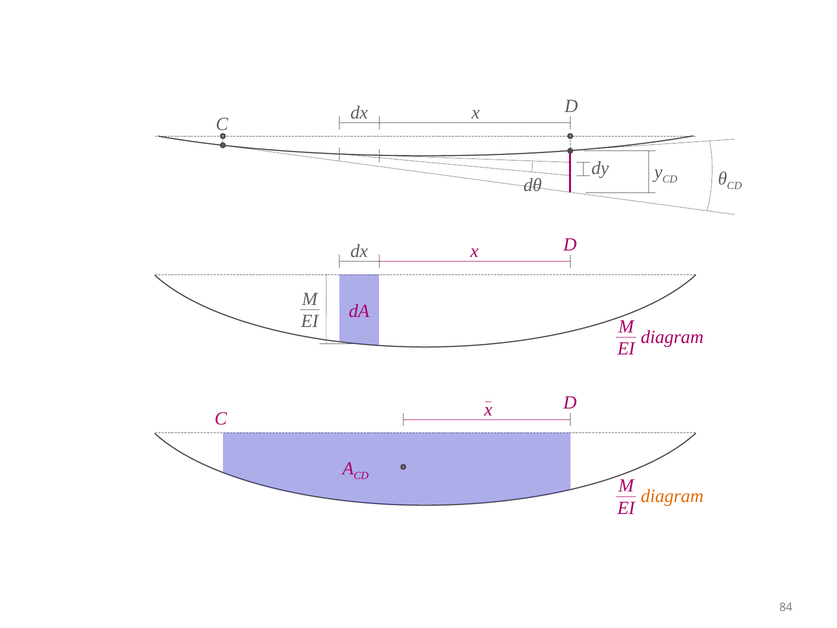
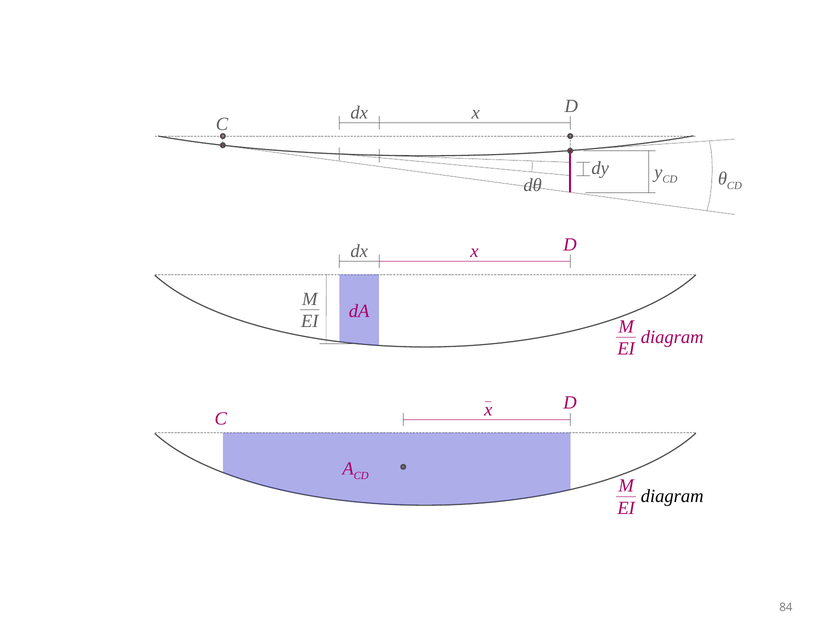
diagram colour: orange -> black (672, 496)
